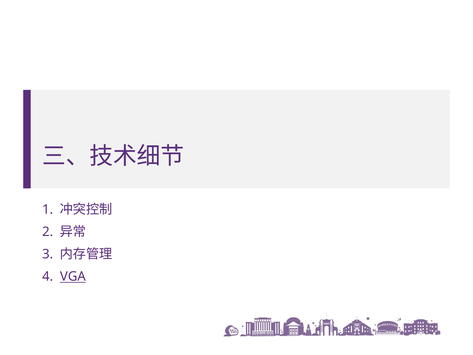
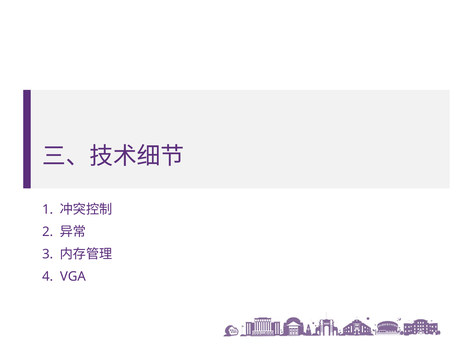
VGA underline: present -> none (73, 276)
